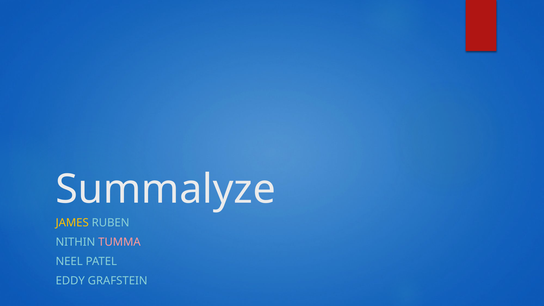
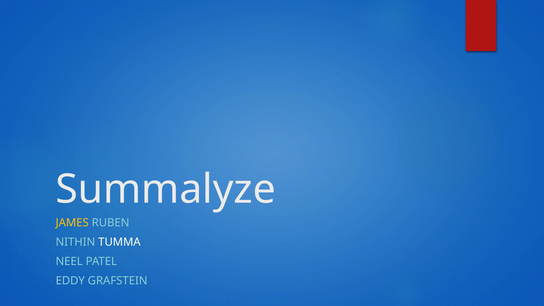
TUMMA colour: pink -> white (119, 242)
